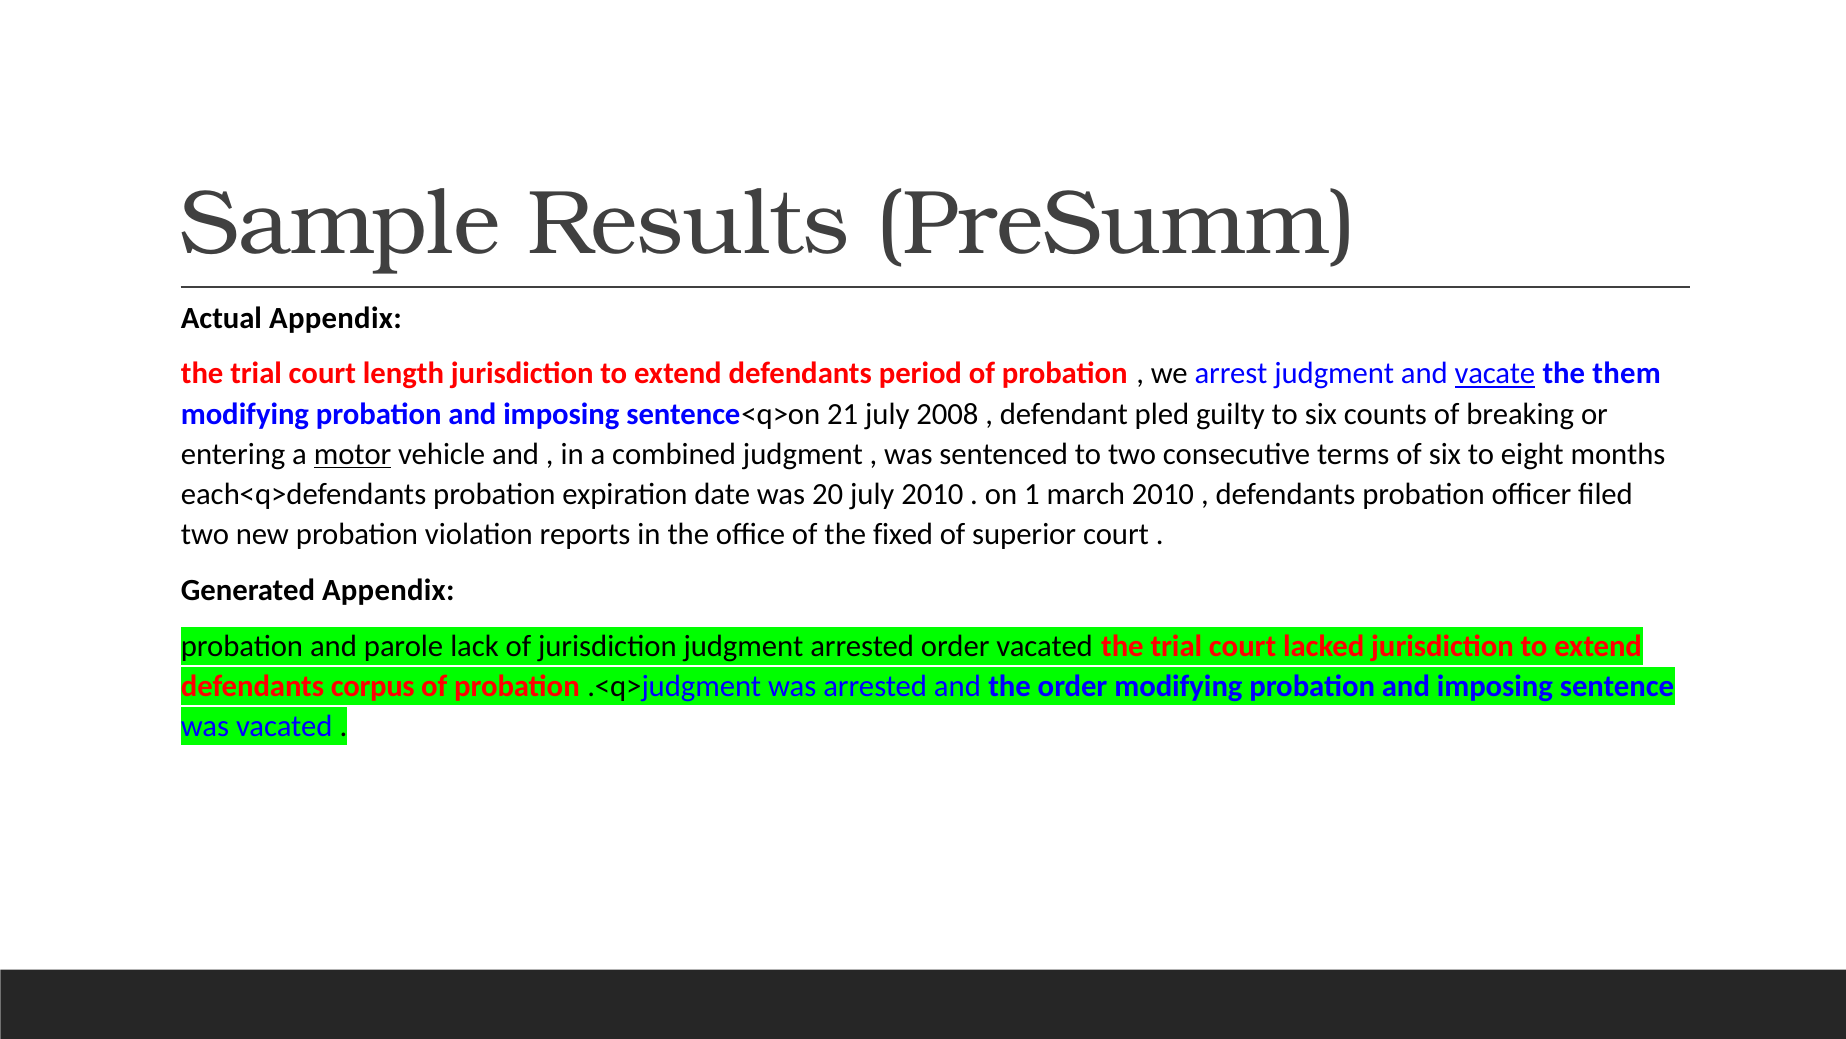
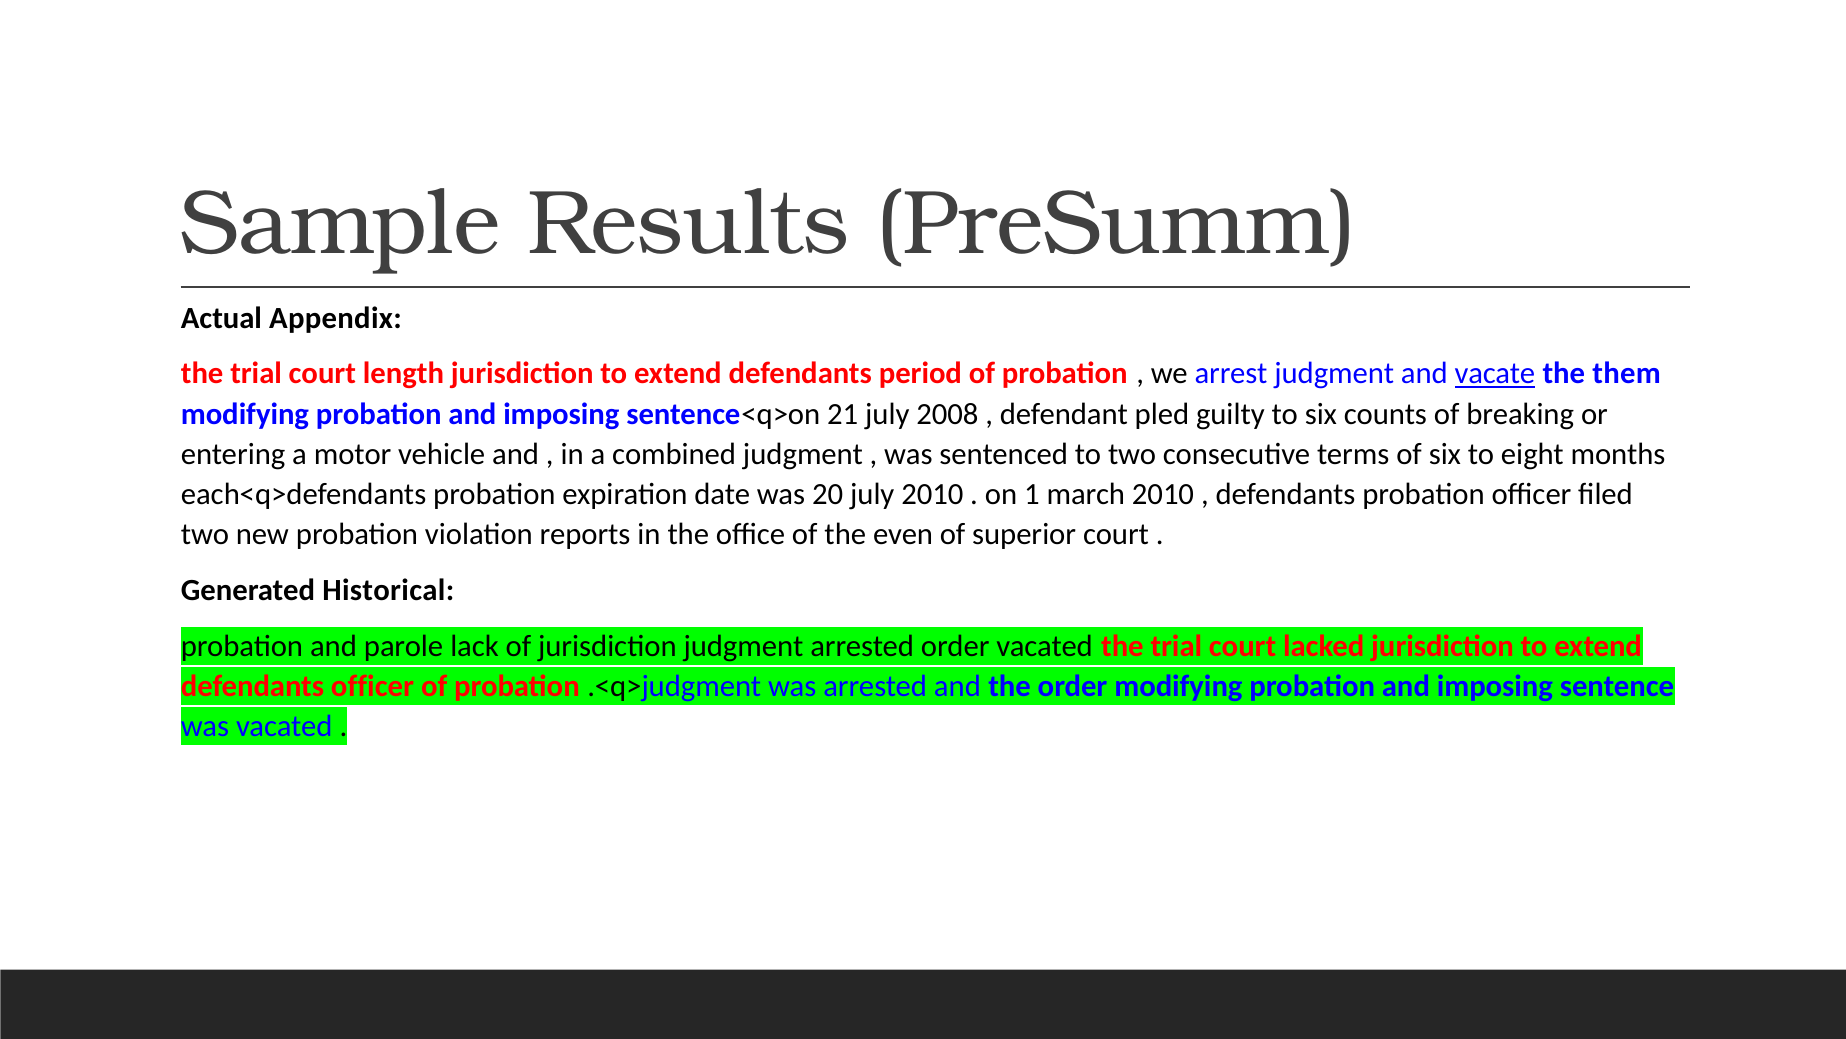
motor underline: present -> none (353, 454)
fixed: fixed -> even (903, 534)
Generated Appendix: Appendix -> Historical (388, 590)
defendants corpus: corpus -> officer (373, 686)
